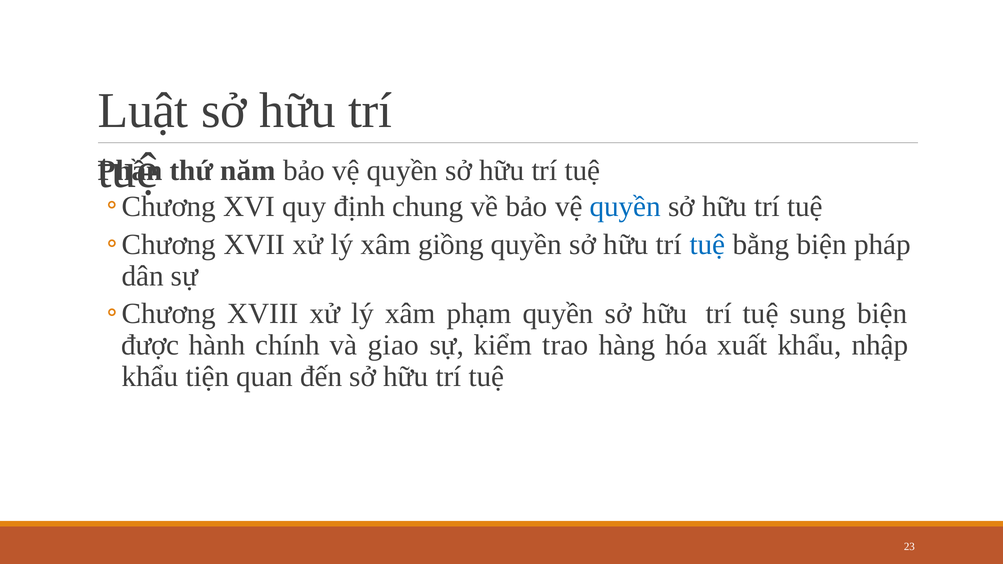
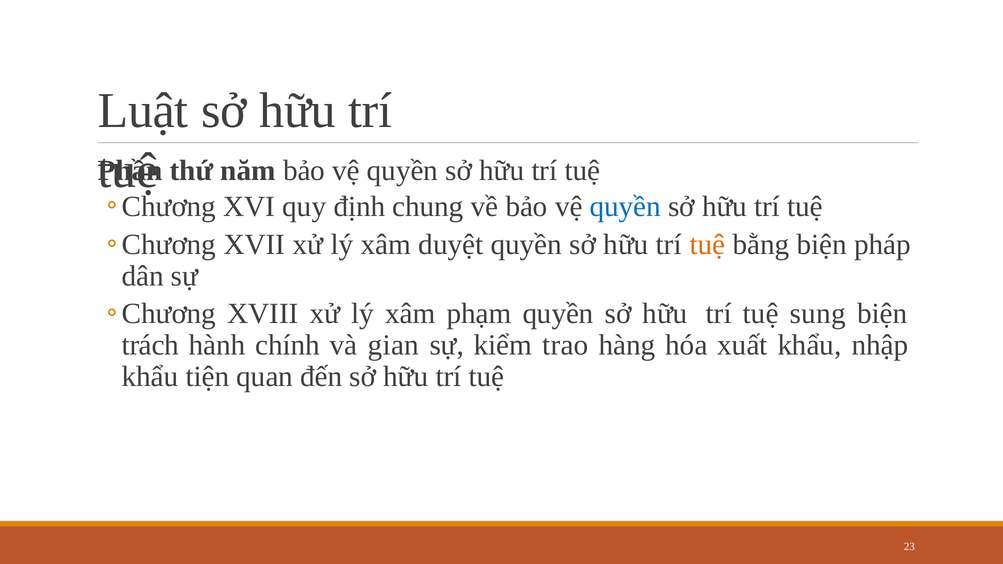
giồng: giồng -> duyệt (451, 245)
tuệ colour: blue -> orange (707, 245)
được: được -> trách (150, 345)
giao: giao -> gian (393, 345)
